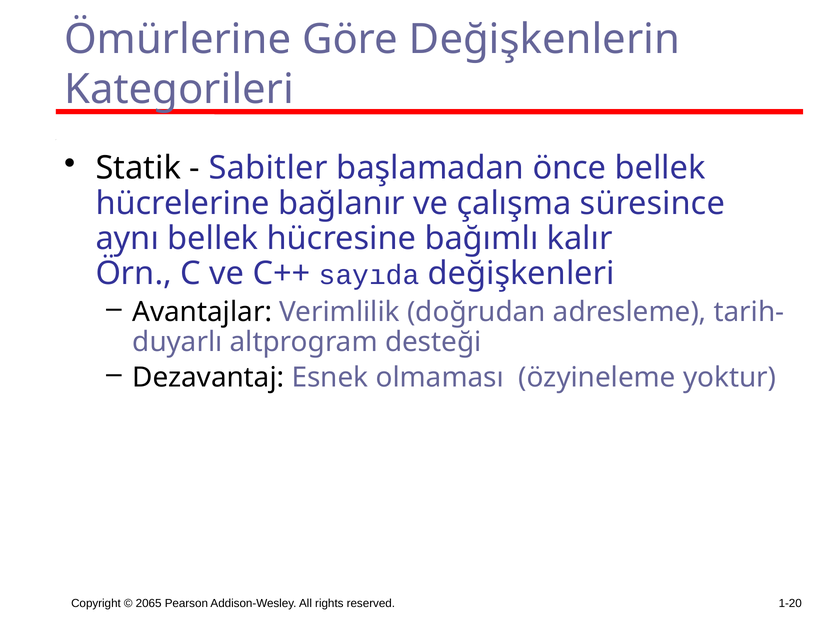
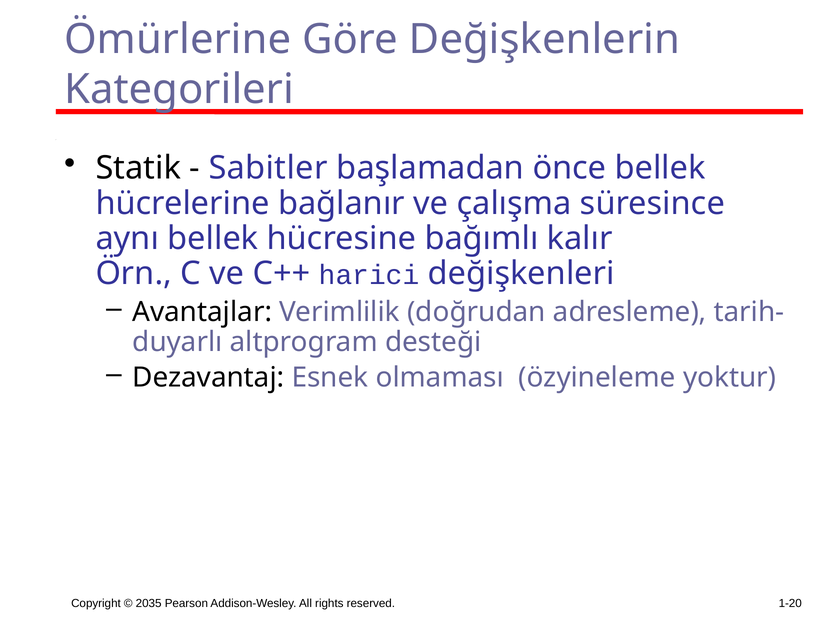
sayıda: sayıda -> harici (369, 275)
2065: 2065 -> 2035 (149, 604)
